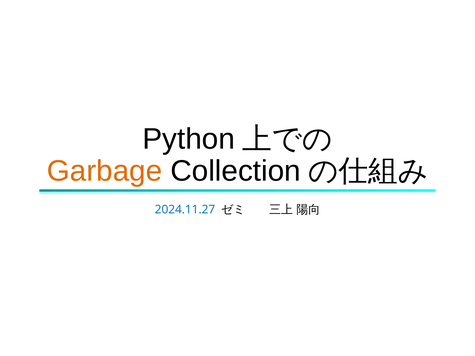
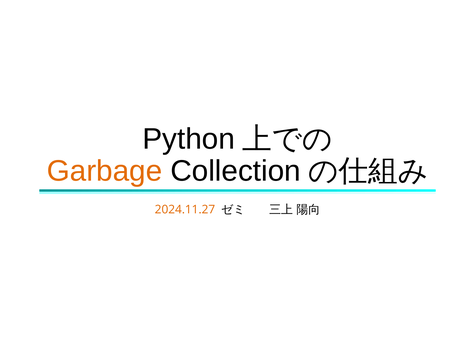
2024.11.27 colour: blue -> orange (185, 210)
